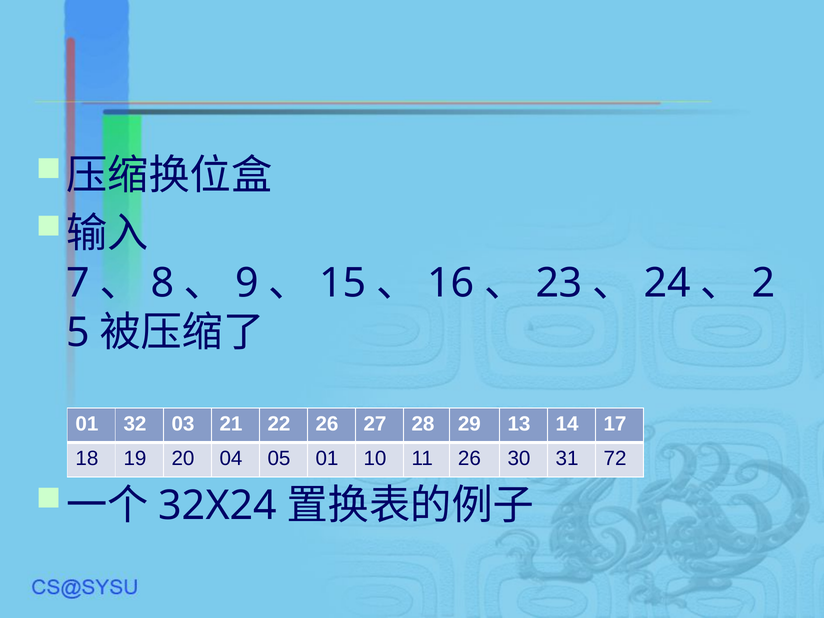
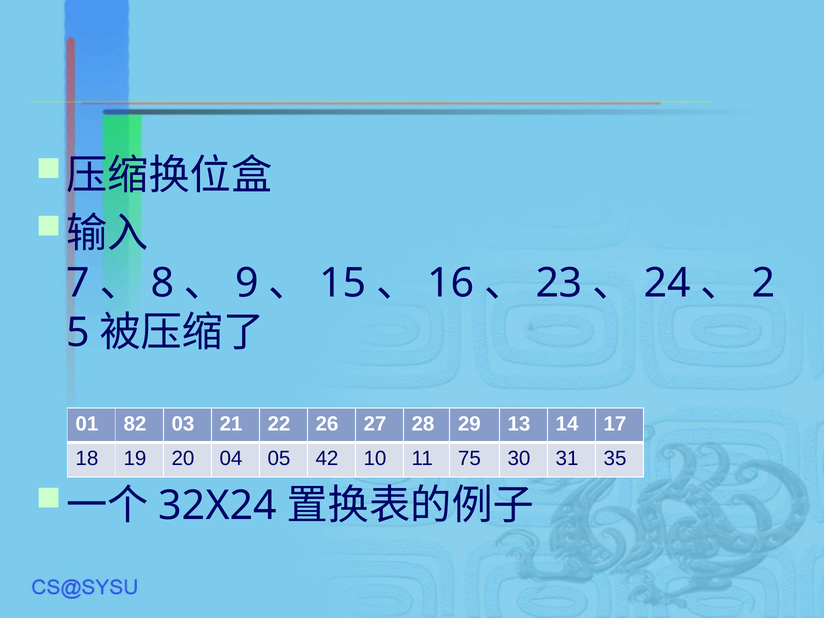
32: 32 -> 82 (135, 424)
05 01: 01 -> 42 (327, 458)
11 26: 26 -> 75 (469, 458)
72: 72 -> 35 (615, 458)
